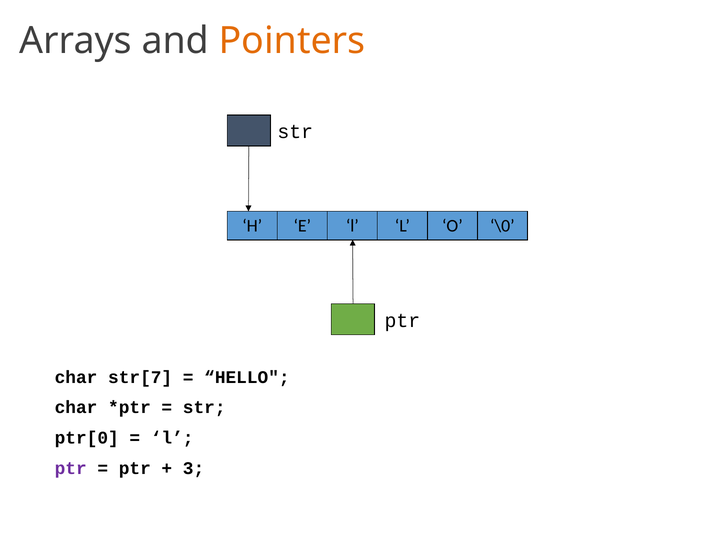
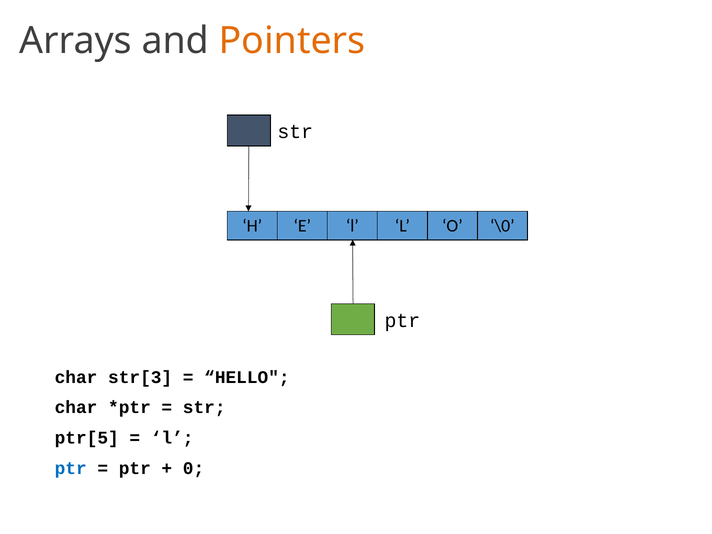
str[7: str[7 -> str[3 (140, 377)
ptr[0: ptr[0 -> ptr[5 (87, 438)
ptr colour: purple -> blue (71, 468)
3: 3 -> 0 (194, 468)
